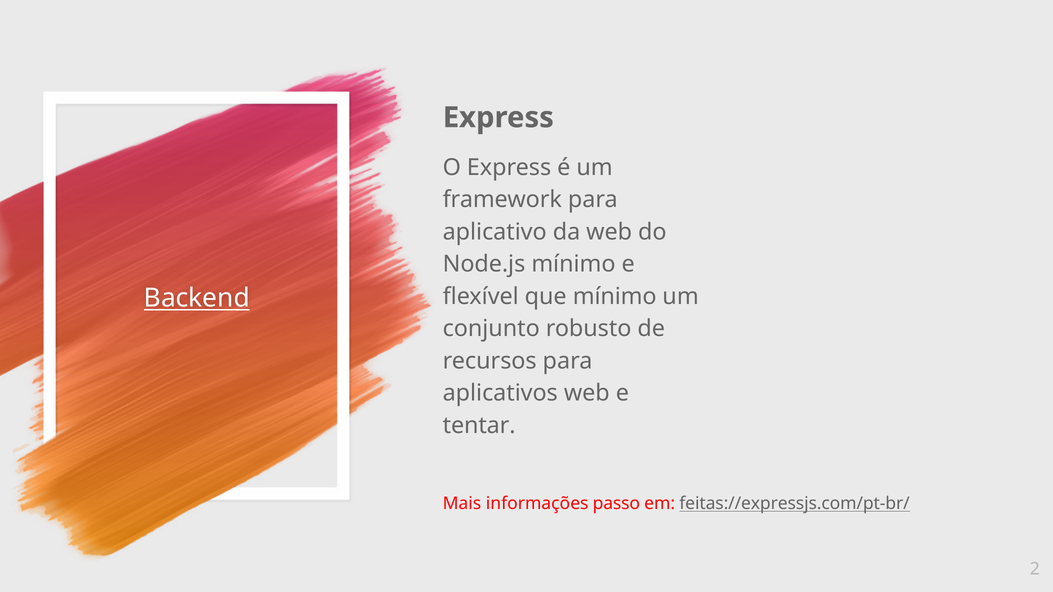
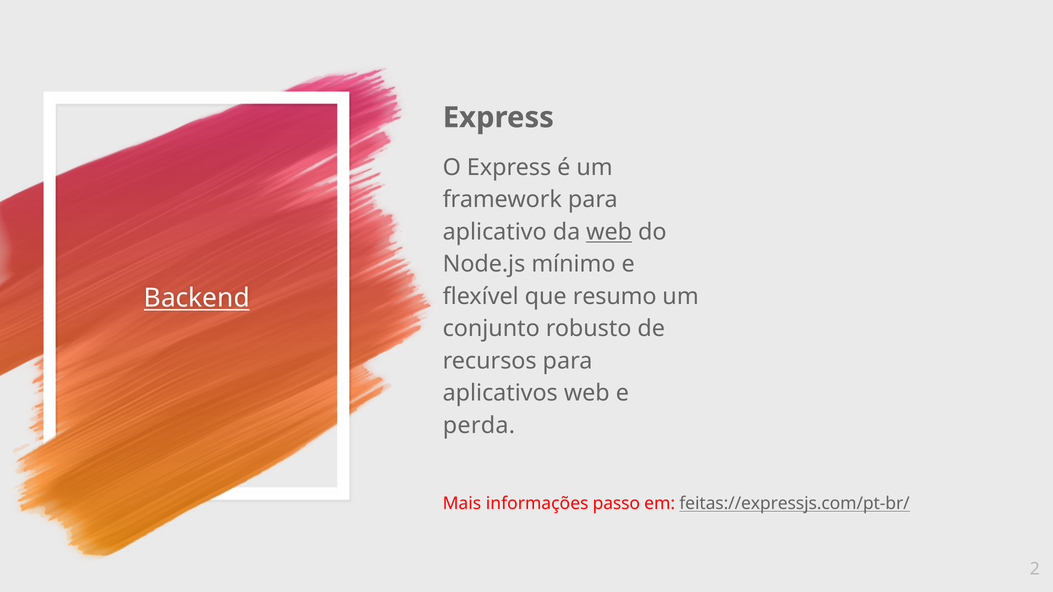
web underline: none -> present (609, 232)
que mínimo: mínimo -> resumo (615, 297)
tentar: tentar -> perda (479, 426)
